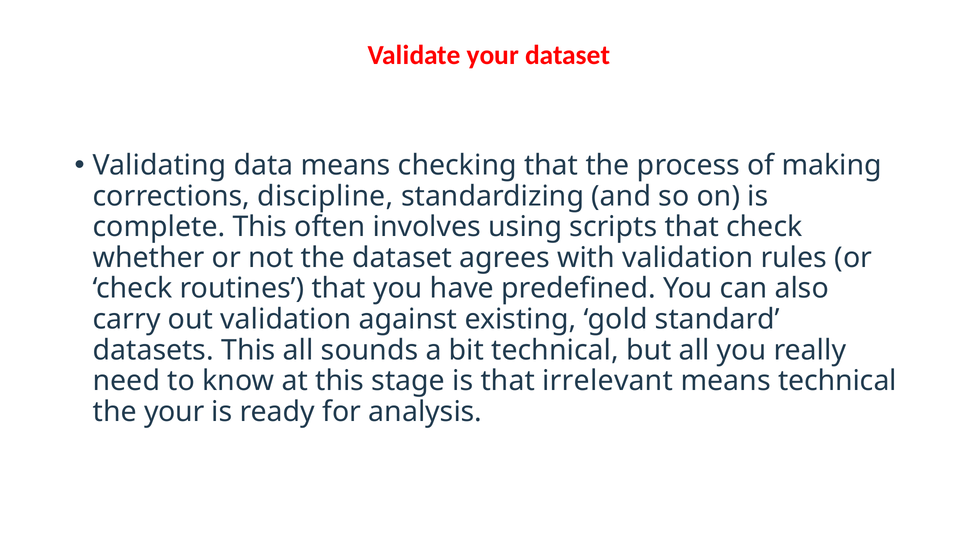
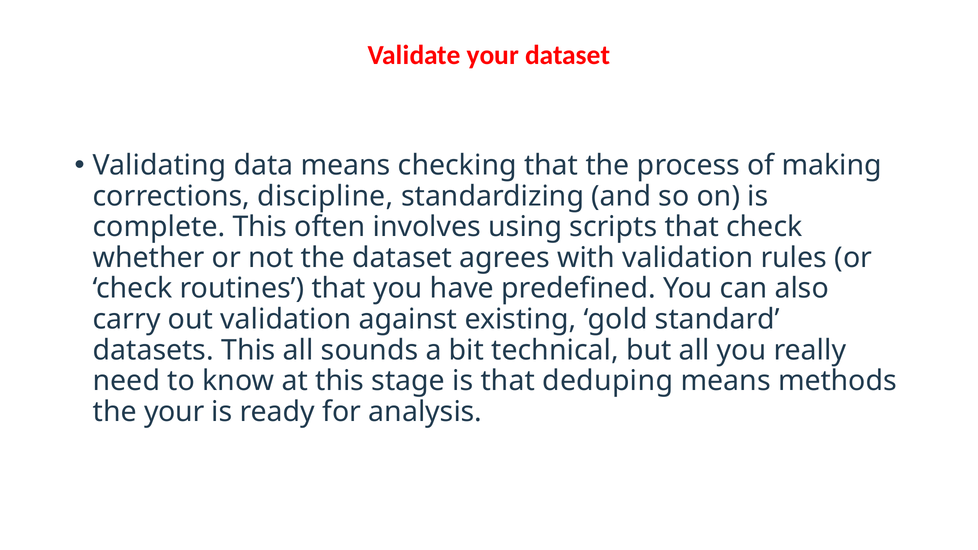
irrelevant: irrelevant -> deduping (608, 381)
means technical: technical -> methods (837, 381)
